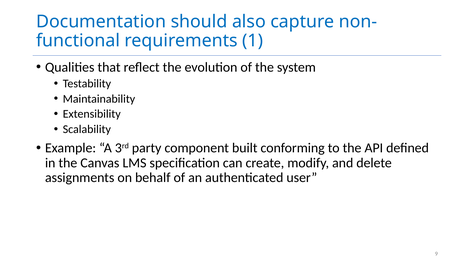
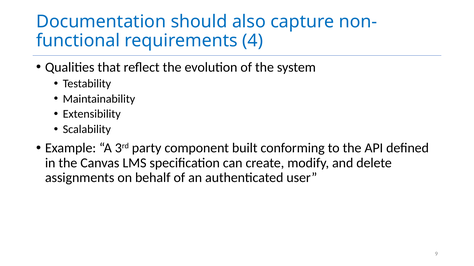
1: 1 -> 4 (253, 41)
